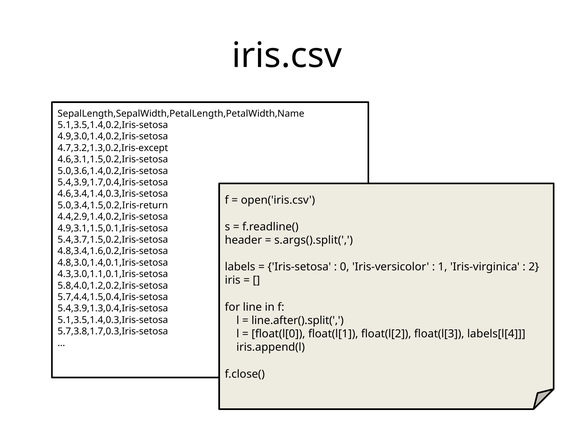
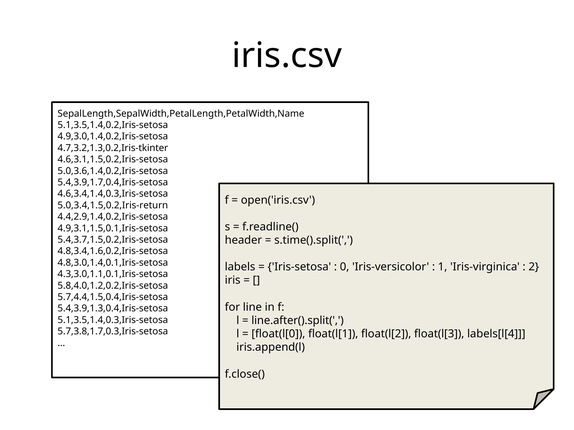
4.7,3.2,1.3,0.2,Iris-except: 4.7,3.2,1.3,0.2,Iris-except -> 4.7,3.2,1.3,0.2,Iris-tkinter (113, 148)
s.args().split(: s.args().split( -> s.time().split( (314, 240)
